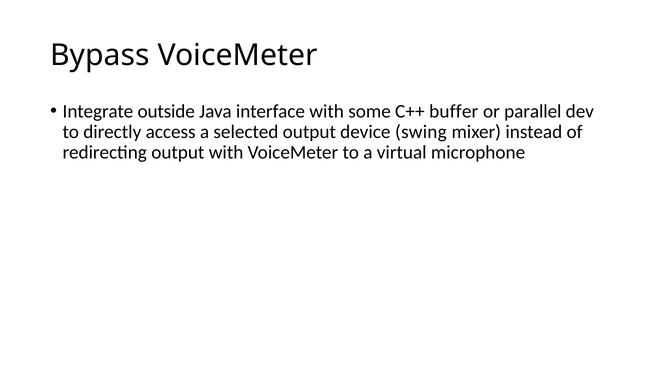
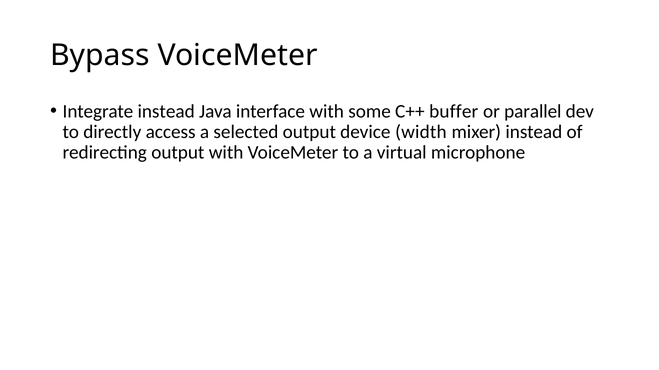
Integrate outside: outside -> instead (166, 111)
swing: swing -> width (421, 132)
